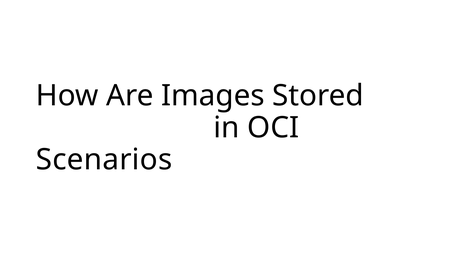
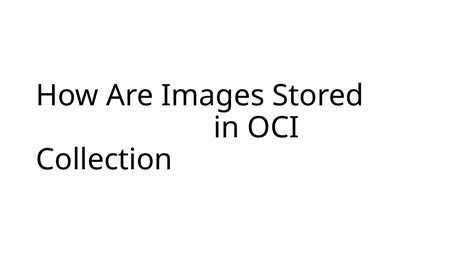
Scenarios: Scenarios -> Collection (104, 159)
